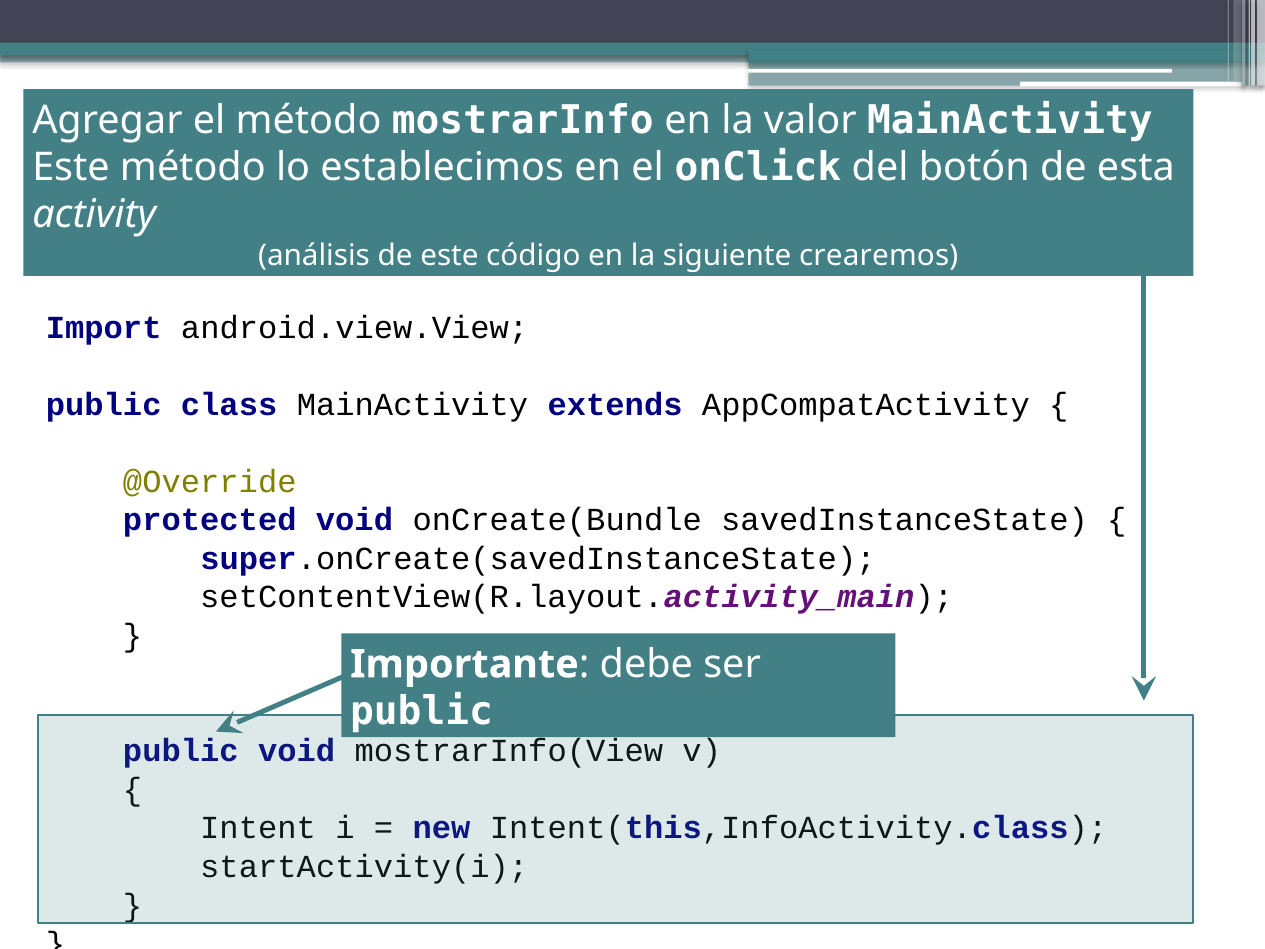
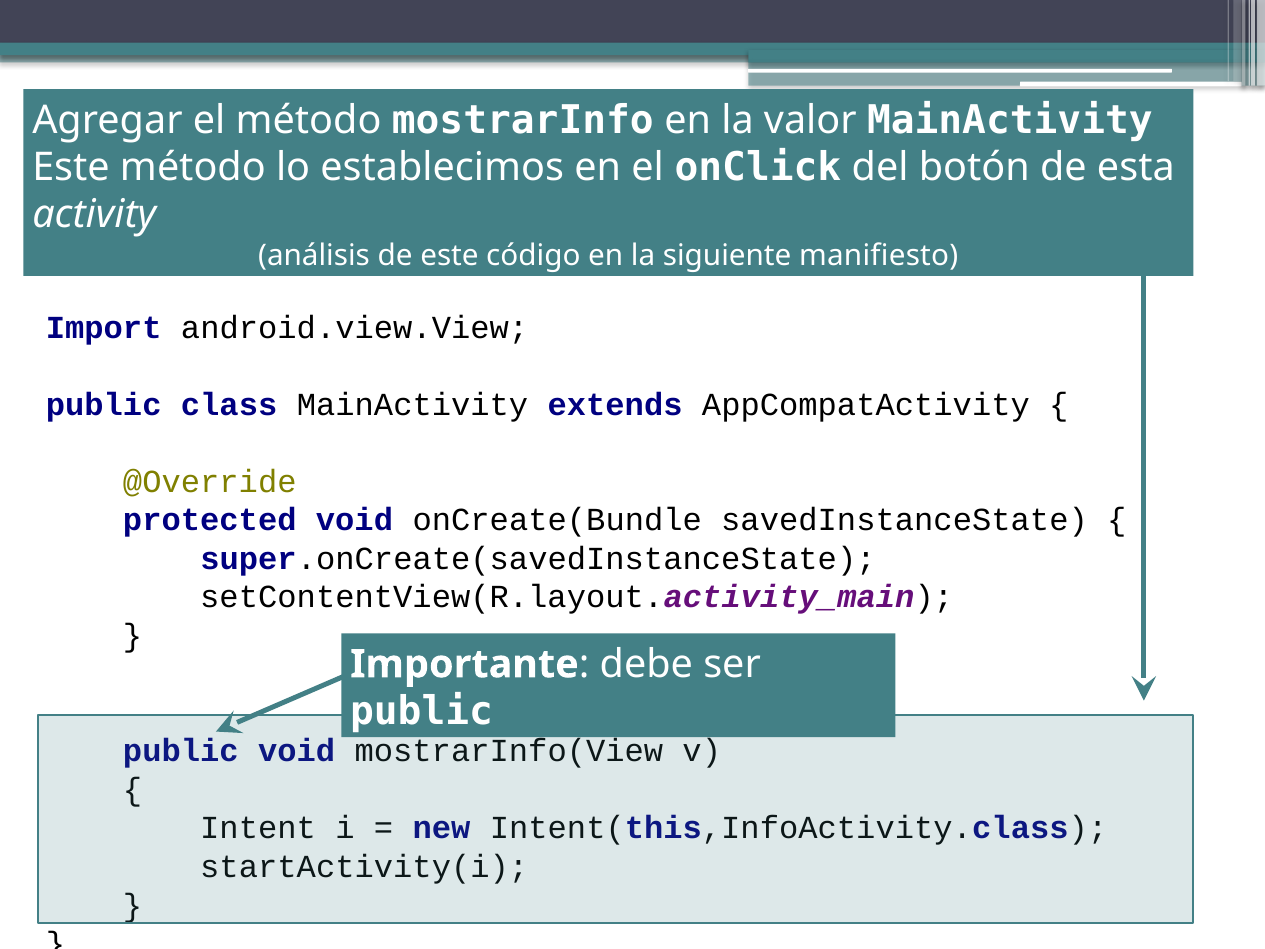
crearemos: crearemos -> manifiesto (879, 256)
